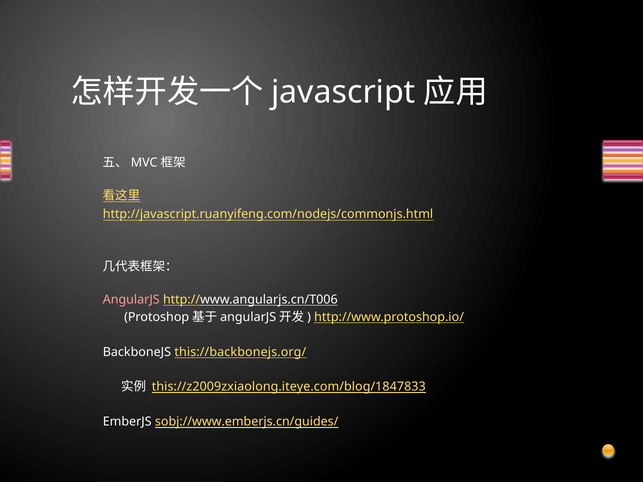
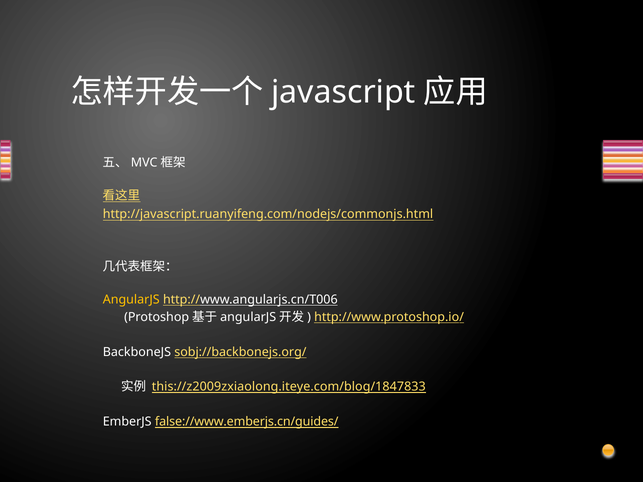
AngularJS colour: pink -> yellow (131, 300)
this://backbonejs.org/: this://backbonejs.org/ -> sobj://backbonejs.org/ (240, 352)
sobj://www.emberjs.cn/guides/: sobj://www.emberjs.cn/guides/ -> false://www.emberjs.cn/guides/ (247, 422)
